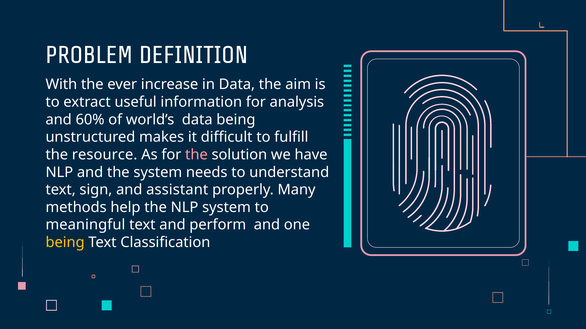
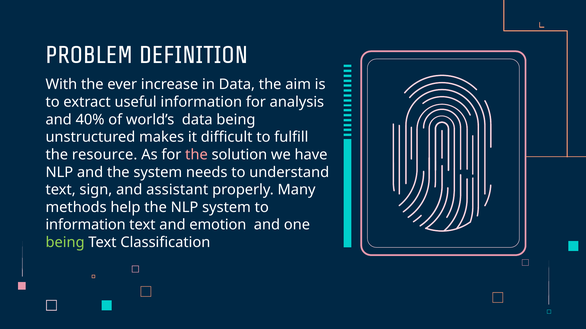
60%: 60% -> 40% (90, 120)
meaningful: meaningful -> information (86, 225)
perform: perform -> emotion (218, 225)
being colour: yellow -> light green (65, 243)
